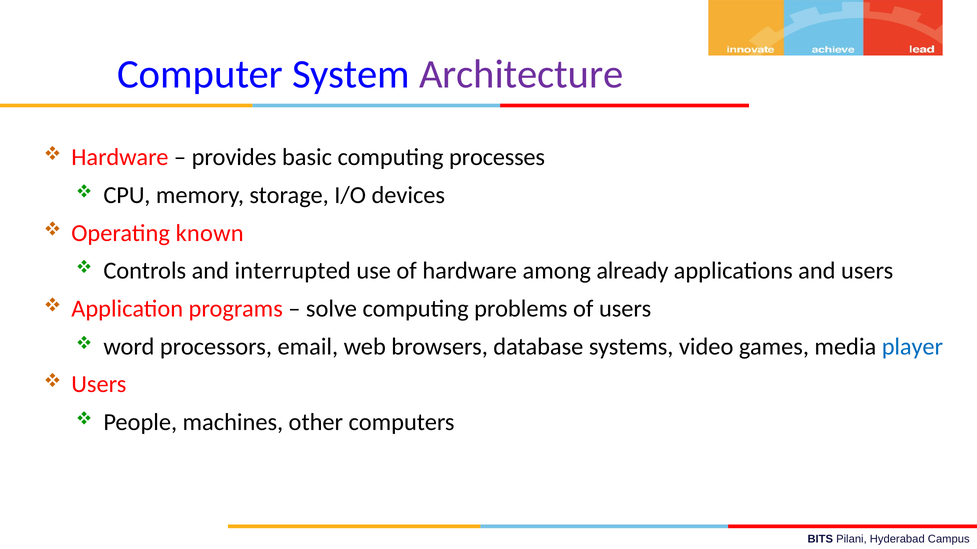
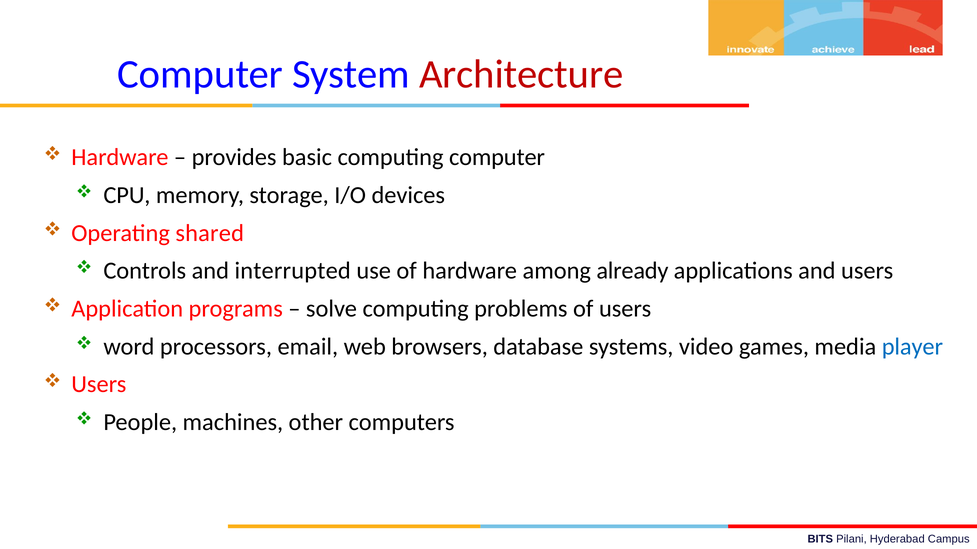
Architecture colour: purple -> red (521, 75)
computing processes: processes -> computer (497, 158)
known: known -> shared (210, 233)
